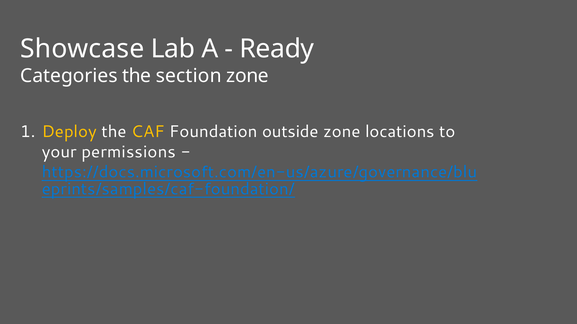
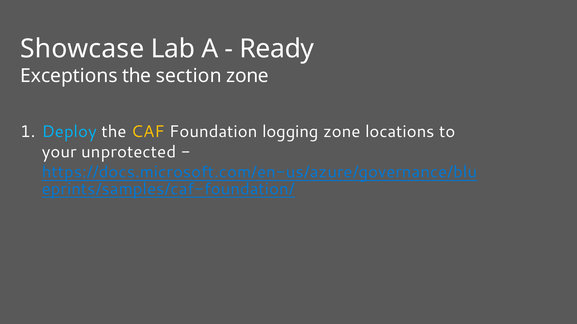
Categories: Categories -> Exceptions (69, 76)
Deploy colour: yellow -> light blue (69, 132)
outside: outside -> logging (290, 132)
permissions: permissions -> unprotected (129, 152)
